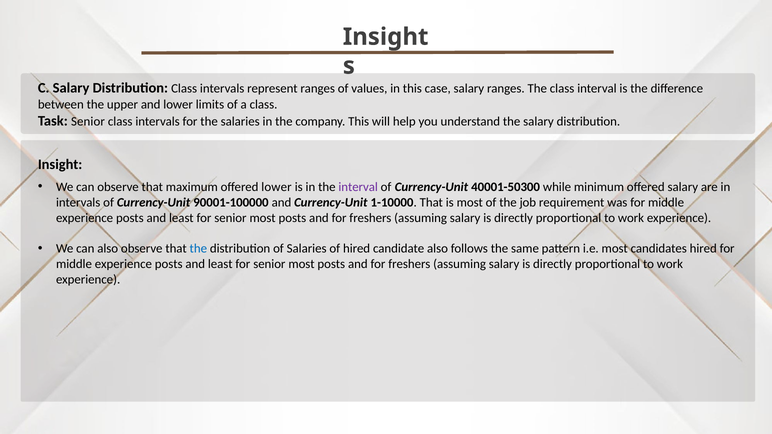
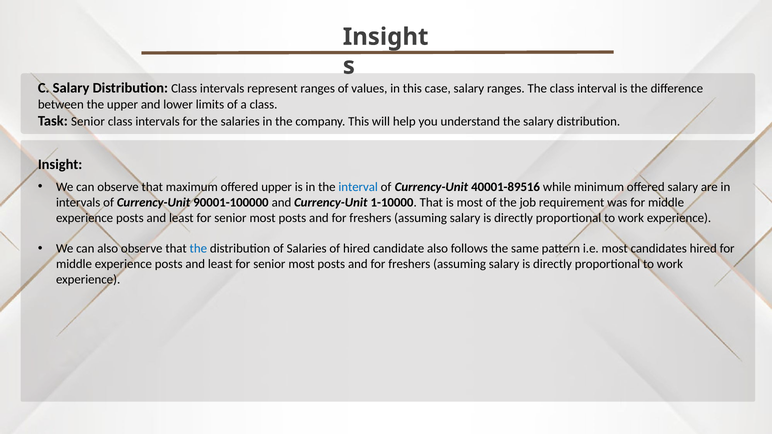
offered lower: lower -> upper (277, 187)
interval colour: purple -> blue (358, 187)
40001-50300: 40001-50300 -> 40001-89516 (506, 187)
